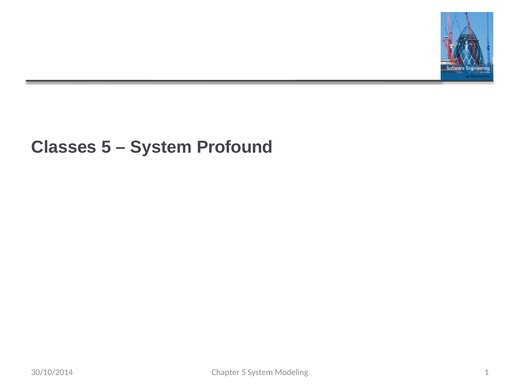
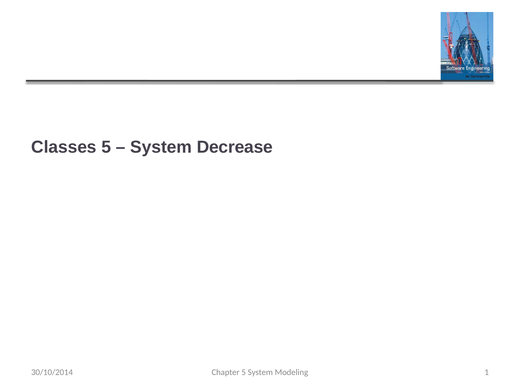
Profound: Profound -> Decrease (235, 147)
